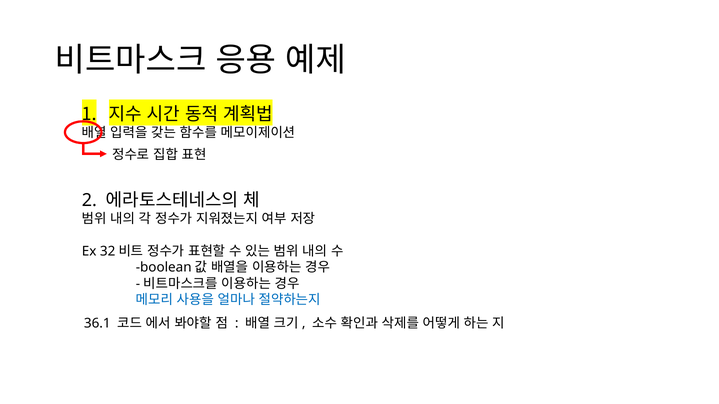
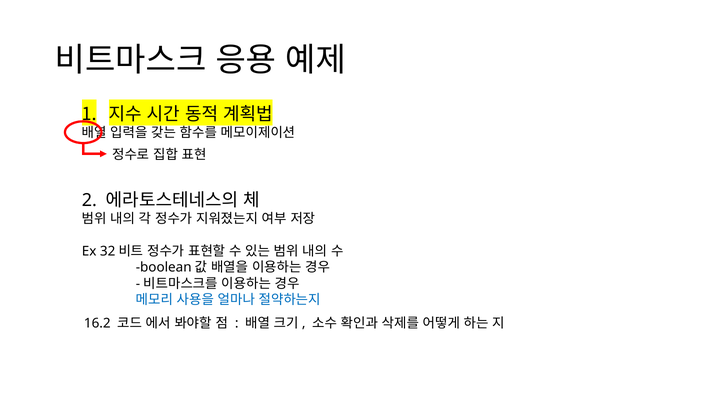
36.1: 36.1 -> 16.2 (97, 324)
